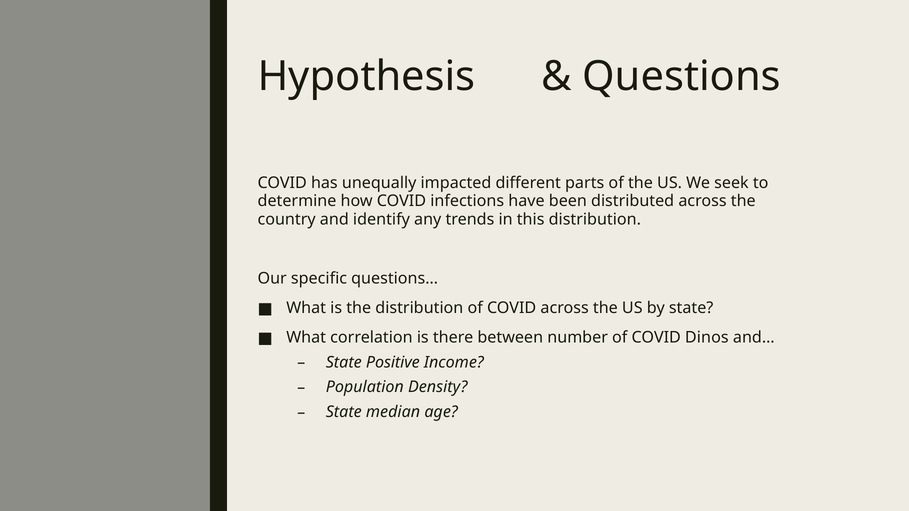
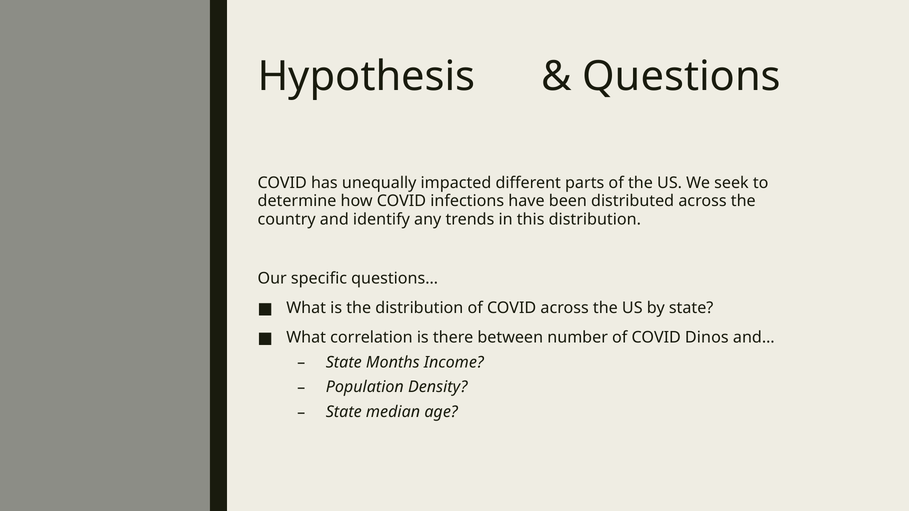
Positive: Positive -> Months (393, 363)
